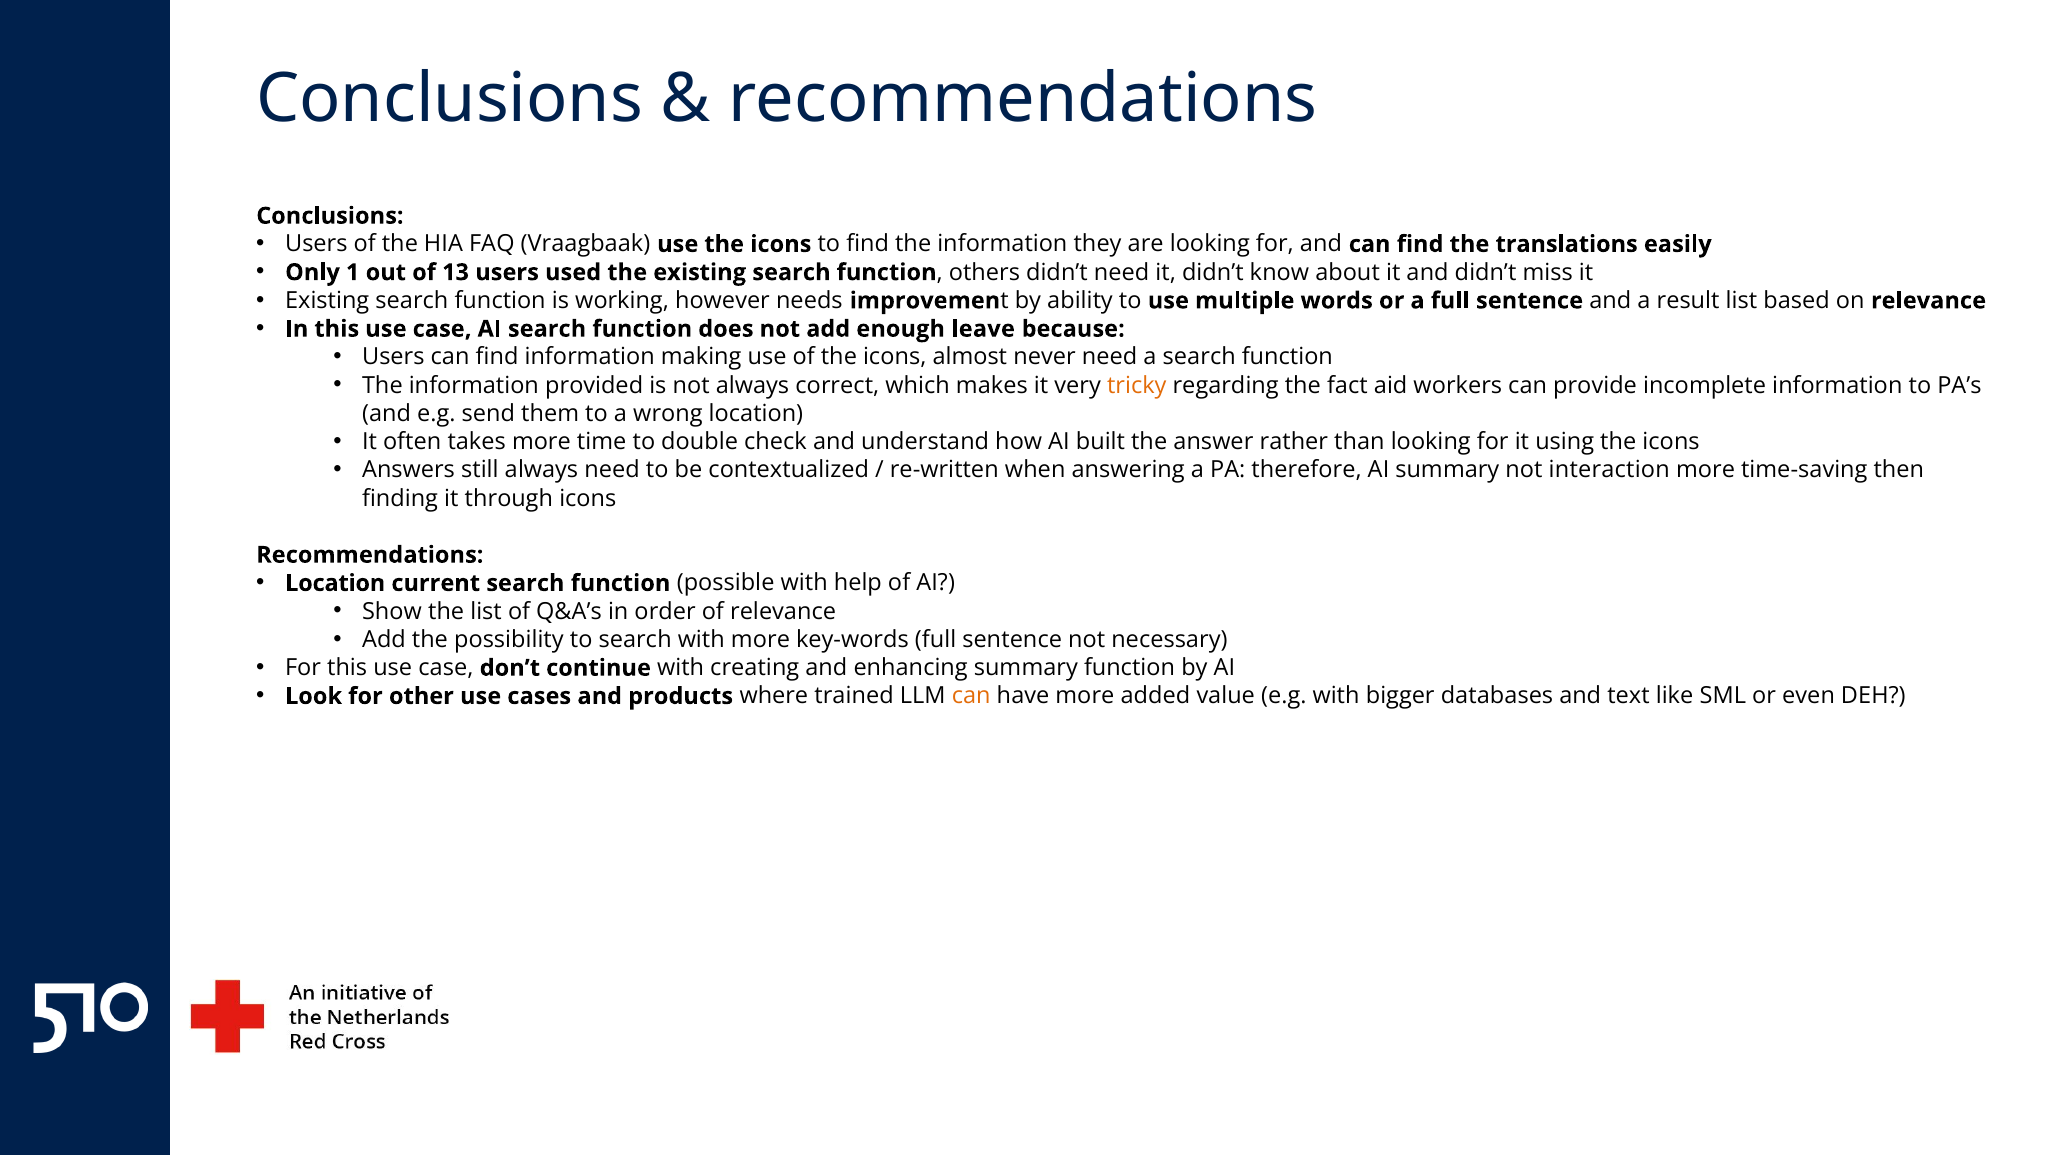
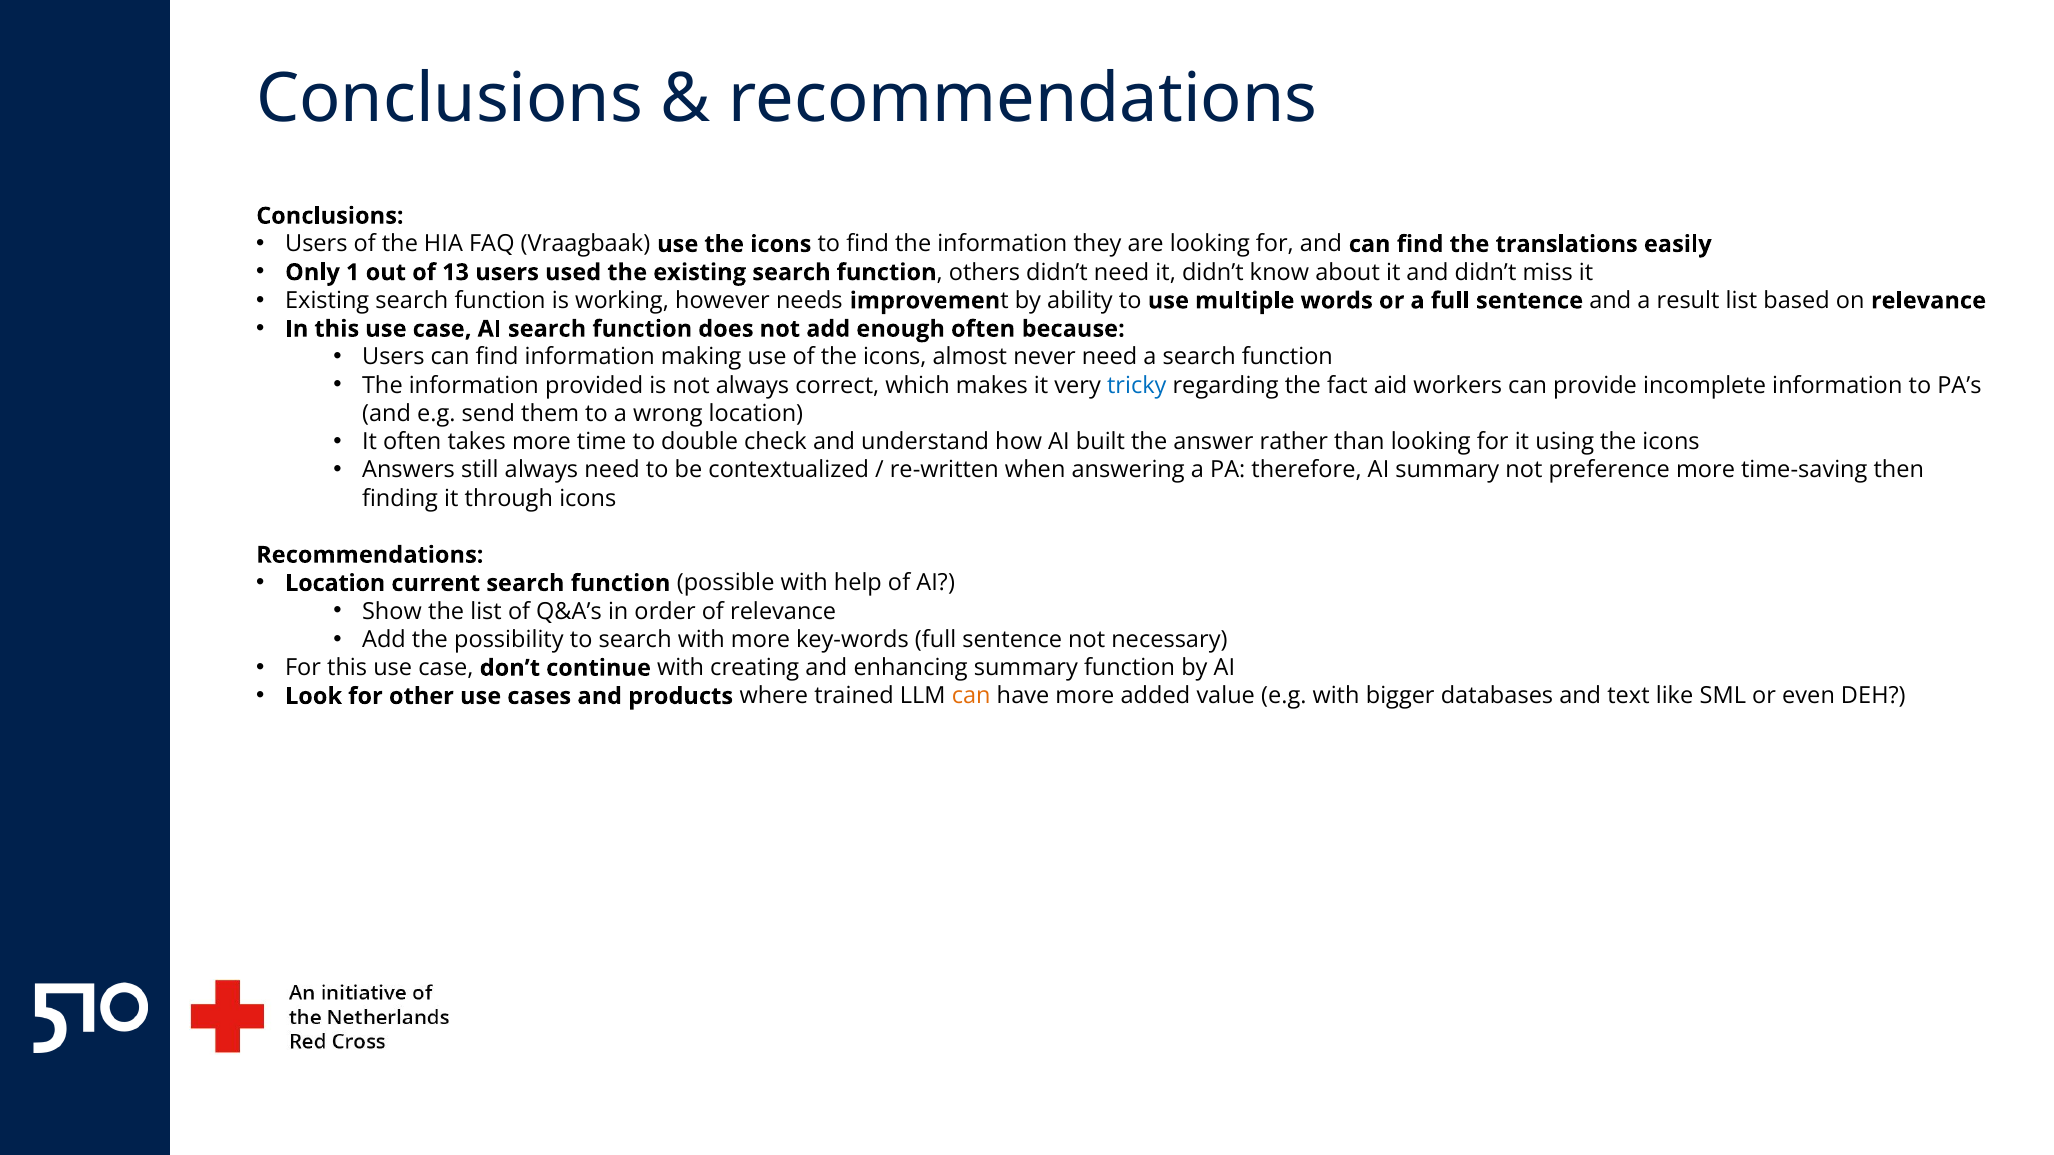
enough leave: leave -> often (983, 329)
tricky colour: orange -> blue (1137, 386)
interaction: interaction -> preference (1609, 470)
